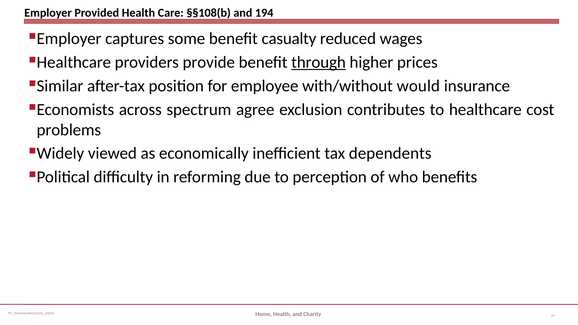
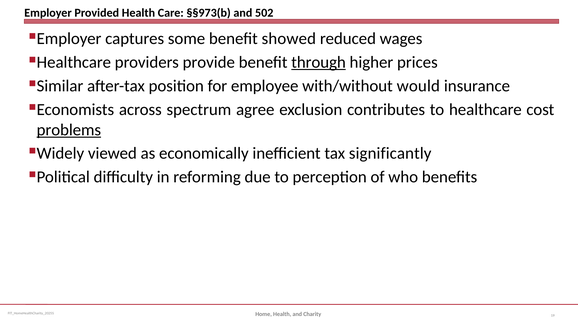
§§108(b: §§108(b -> §§973(b (209, 13)
194: 194 -> 502 (264, 13)
casualty: casualty -> showed (289, 39)
problems underline: none -> present (69, 130)
dependents: dependents -> significantly (390, 153)
